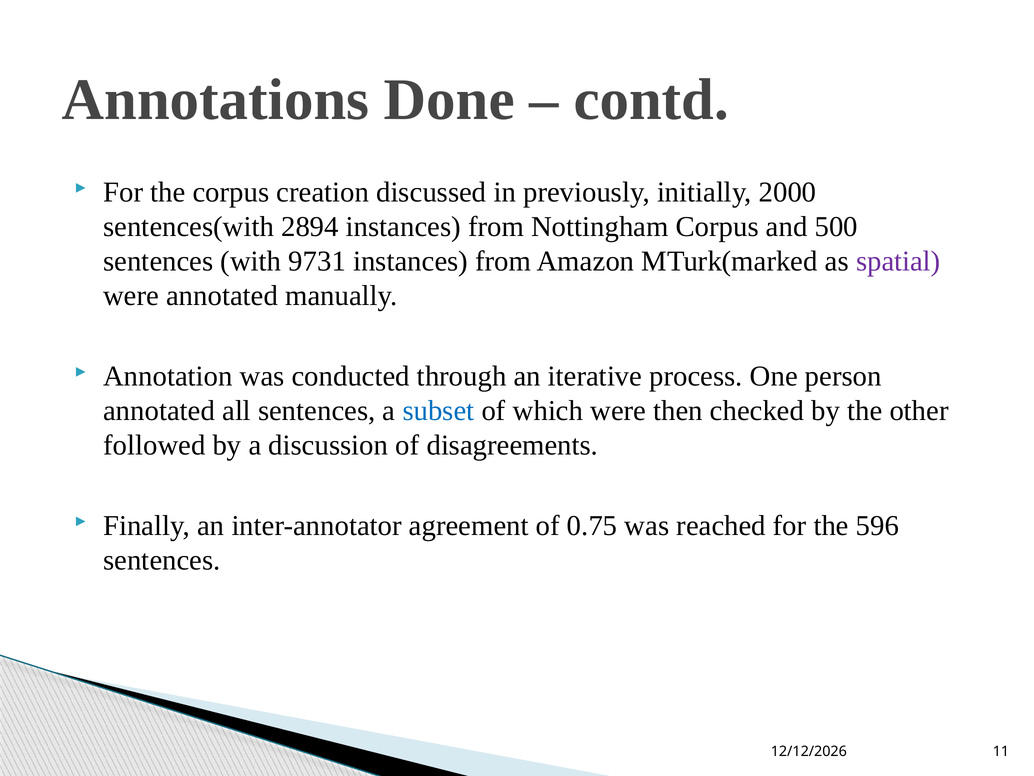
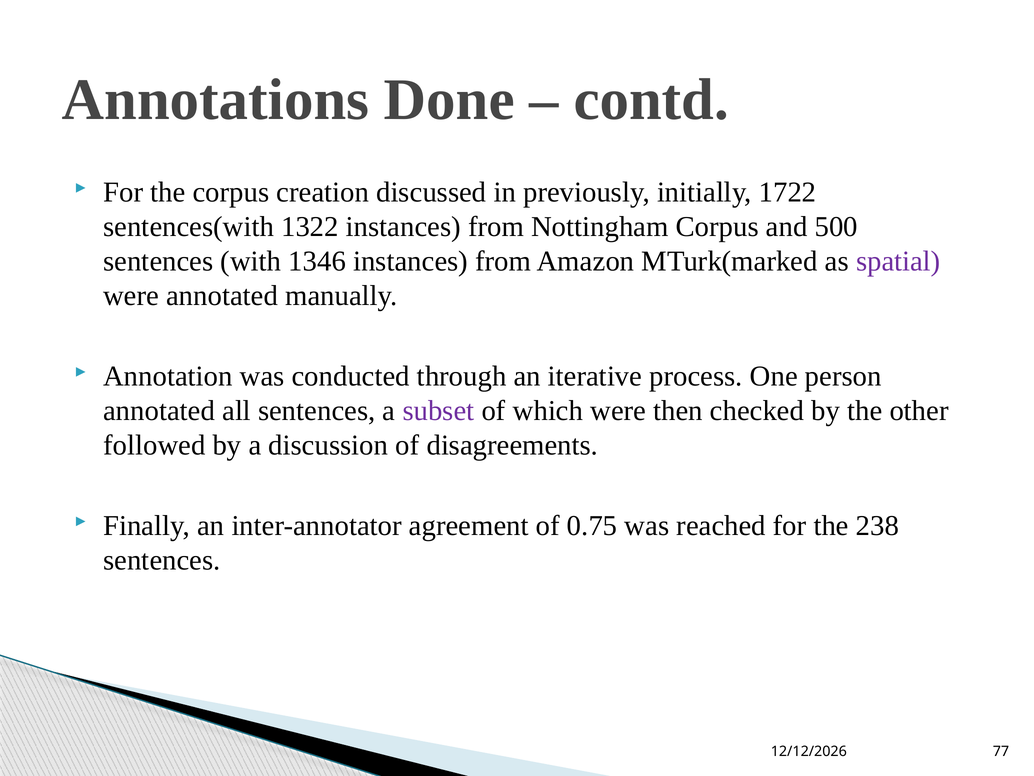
2000: 2000 -> 1722 (788, 192)
2894: 2894 -> 1322 (310, 226)
9731: 9731 -> 1346 (317, 261)
subset colour: blue -> purple (438, 411)
596: 596 -> 238 (877, 526)
11: 11 -> 77 (1001, 751)
